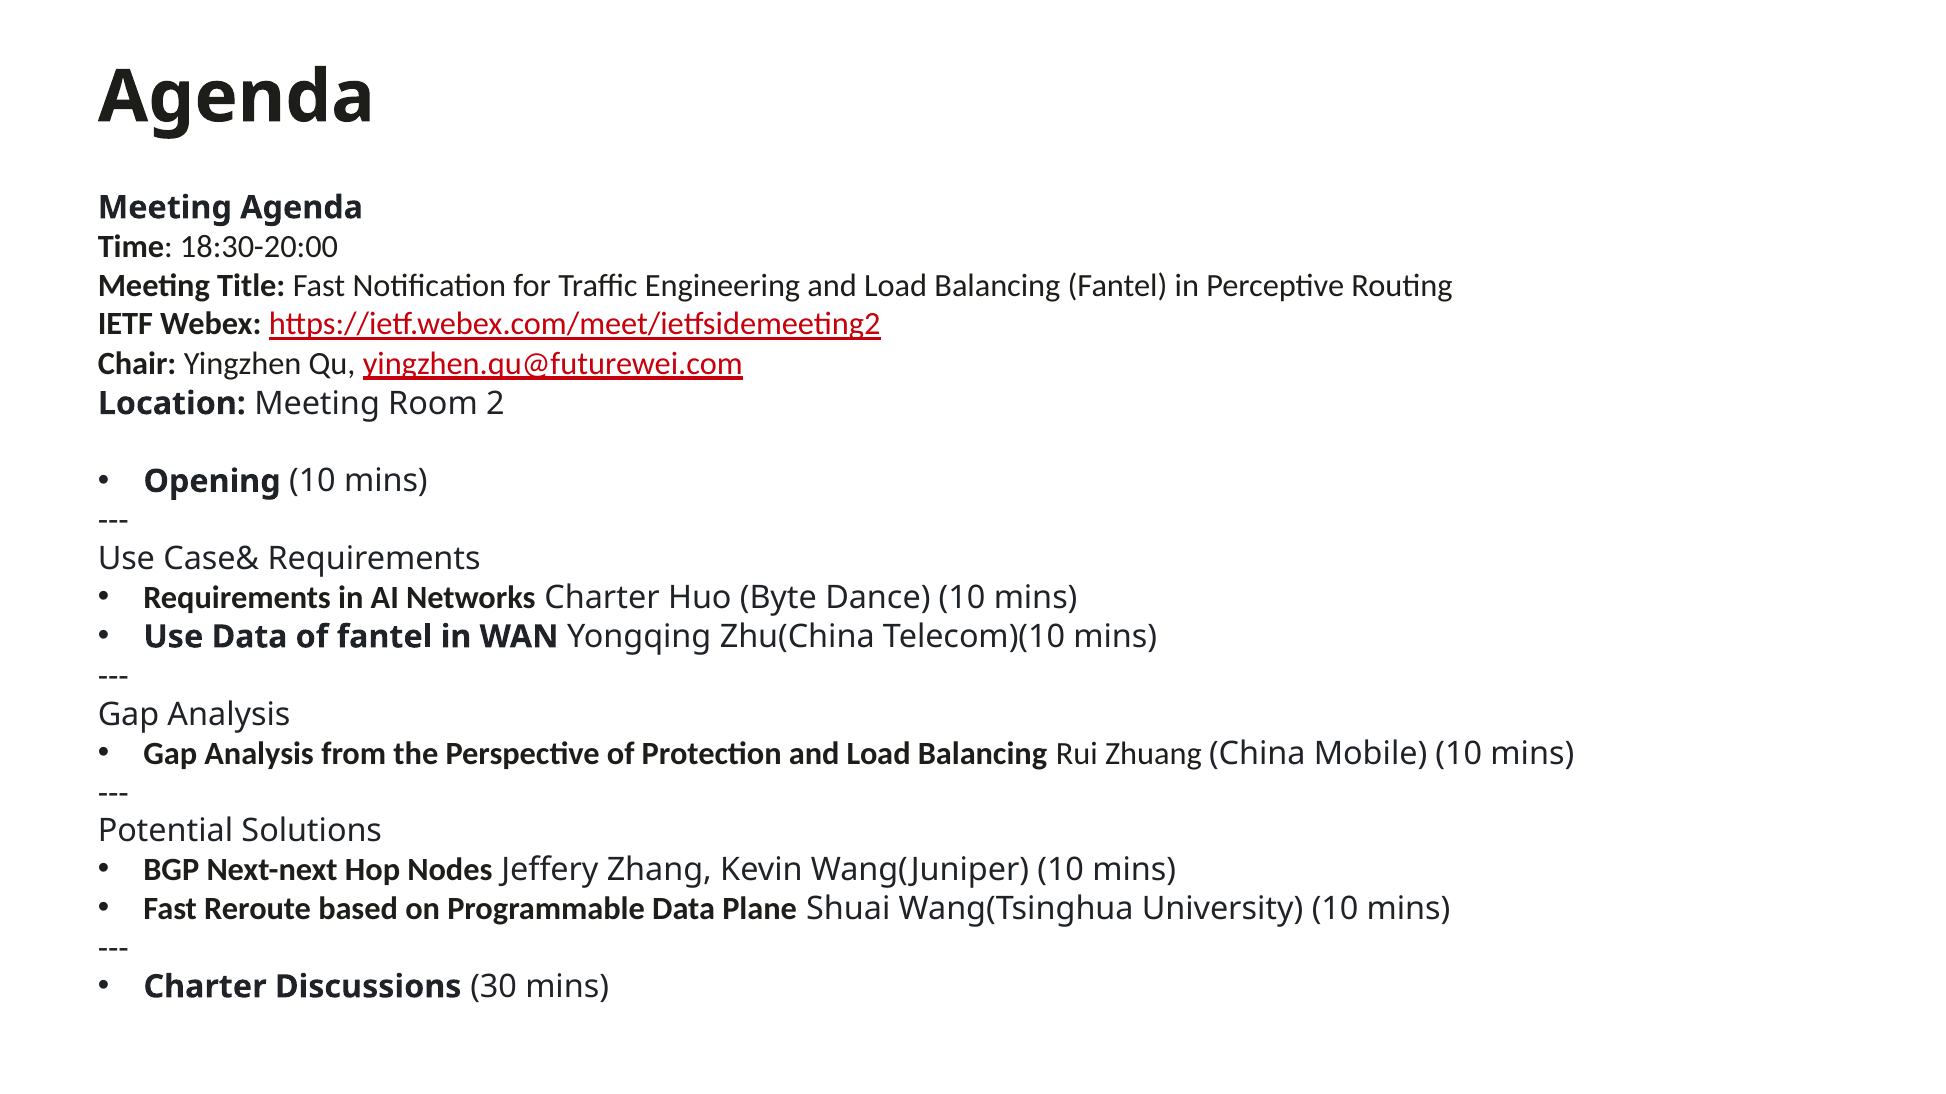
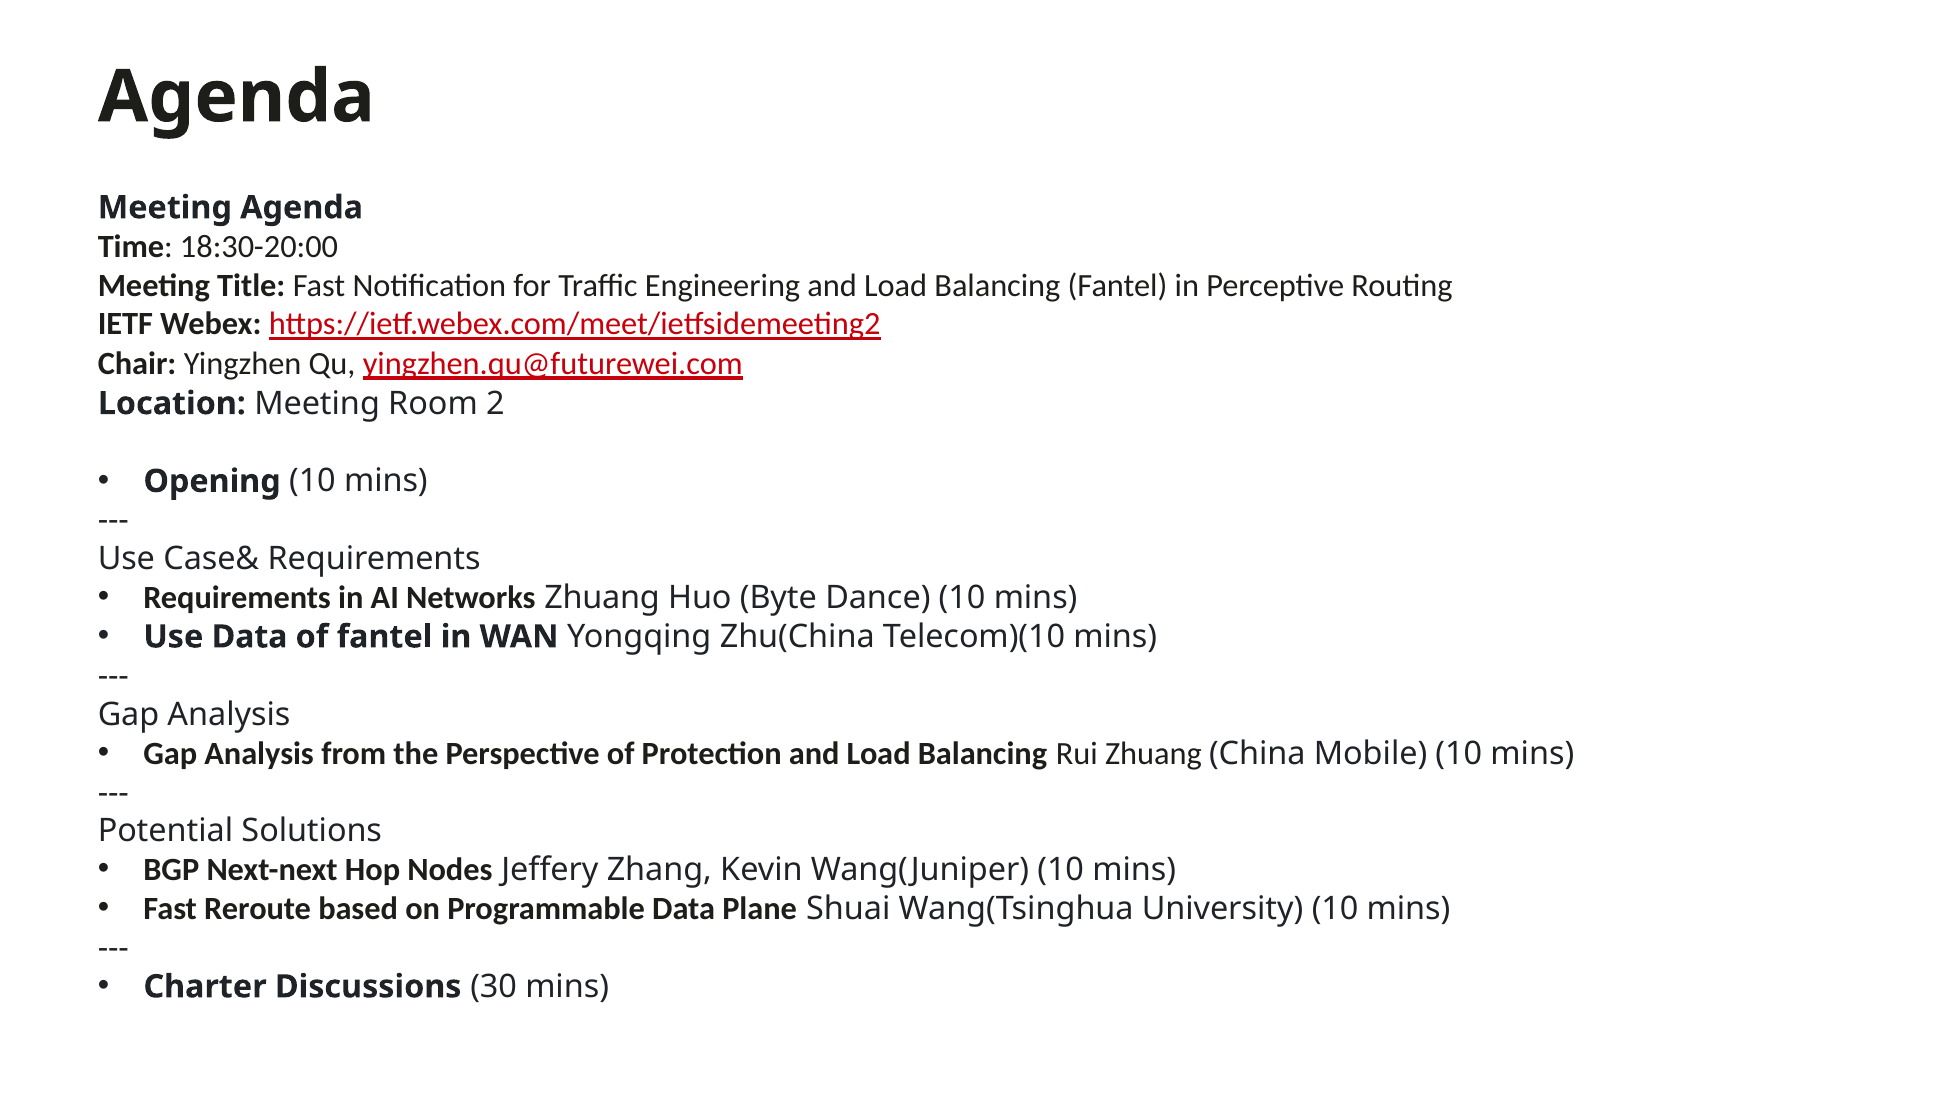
Networks Charter: Charter -> Zhuang (602, 598)
